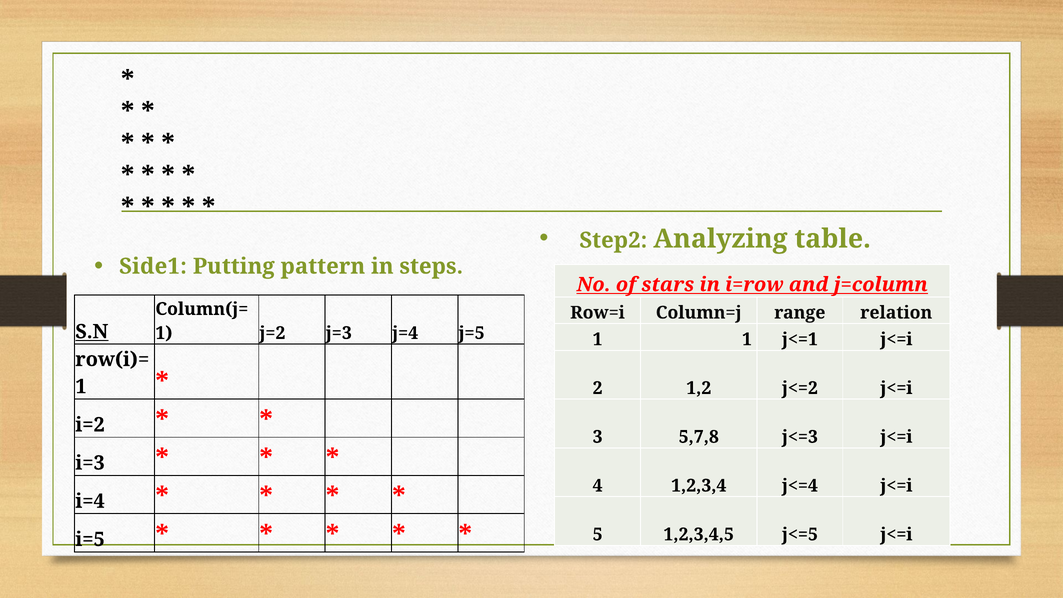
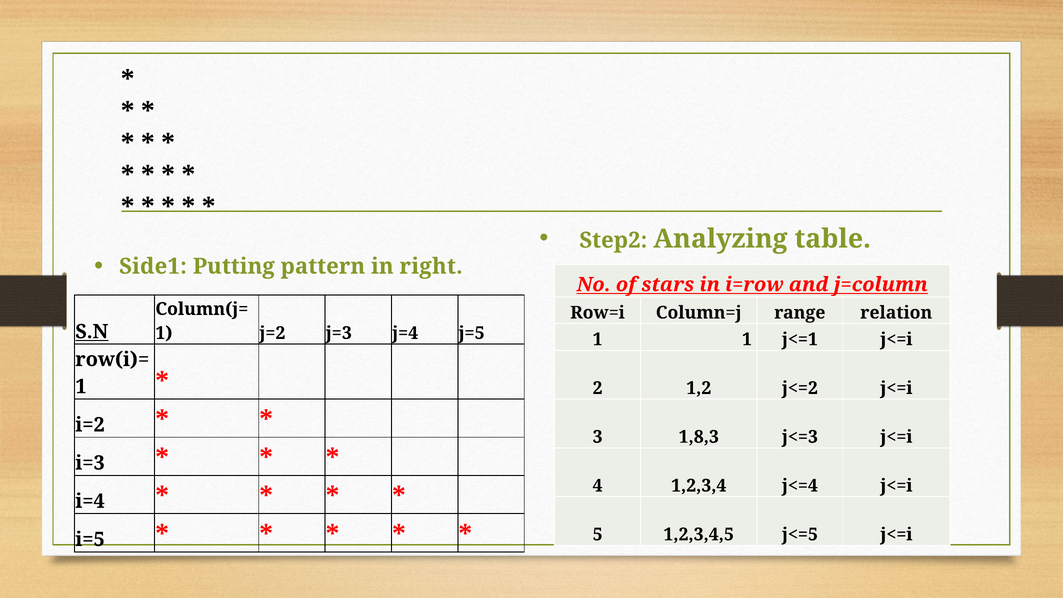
steps: steps -> right (431, 266)
5,7,8: 5,7,8 -> 1,8,3 (699, 437)
